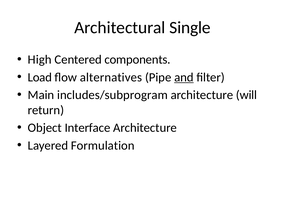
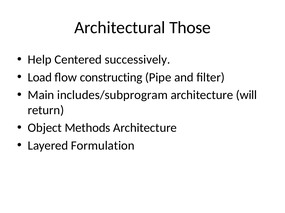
Single: Single -> Those (190, 28)
High: High -> Help (40, 60)
components: components -> successively (137, 60)
alternatives: alternatives -> constructing (111, 78)
and underline: present -> none (184, 78)
Interface: Interface -> Methods (87, 128)
